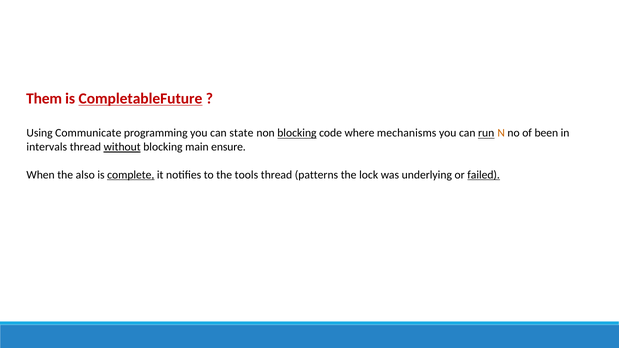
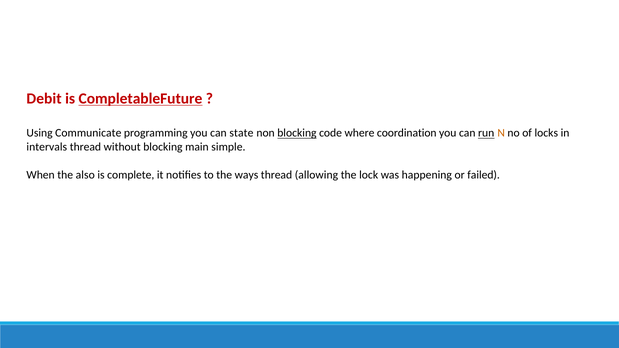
Them: Them -> Debit (44, 99)
mechanisms: mechanisms -> coordination (407, 133)
been: been -> locks (546, 133)
without underline: present -> none (122, 147)
ensure: ensure -> simple (228, 147)
complete underline: present -> none (131, 175)
tools: tools -> ways (247, 175)
patterns: patterns -> allowing (316, 175)
underlying: underlying -> happening (427, 175)
failed underline: present -> none (484, 175)
